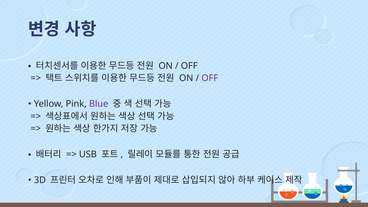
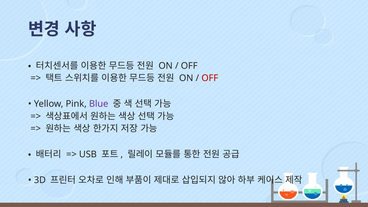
OFF colour: purple -> red (210, 78)
